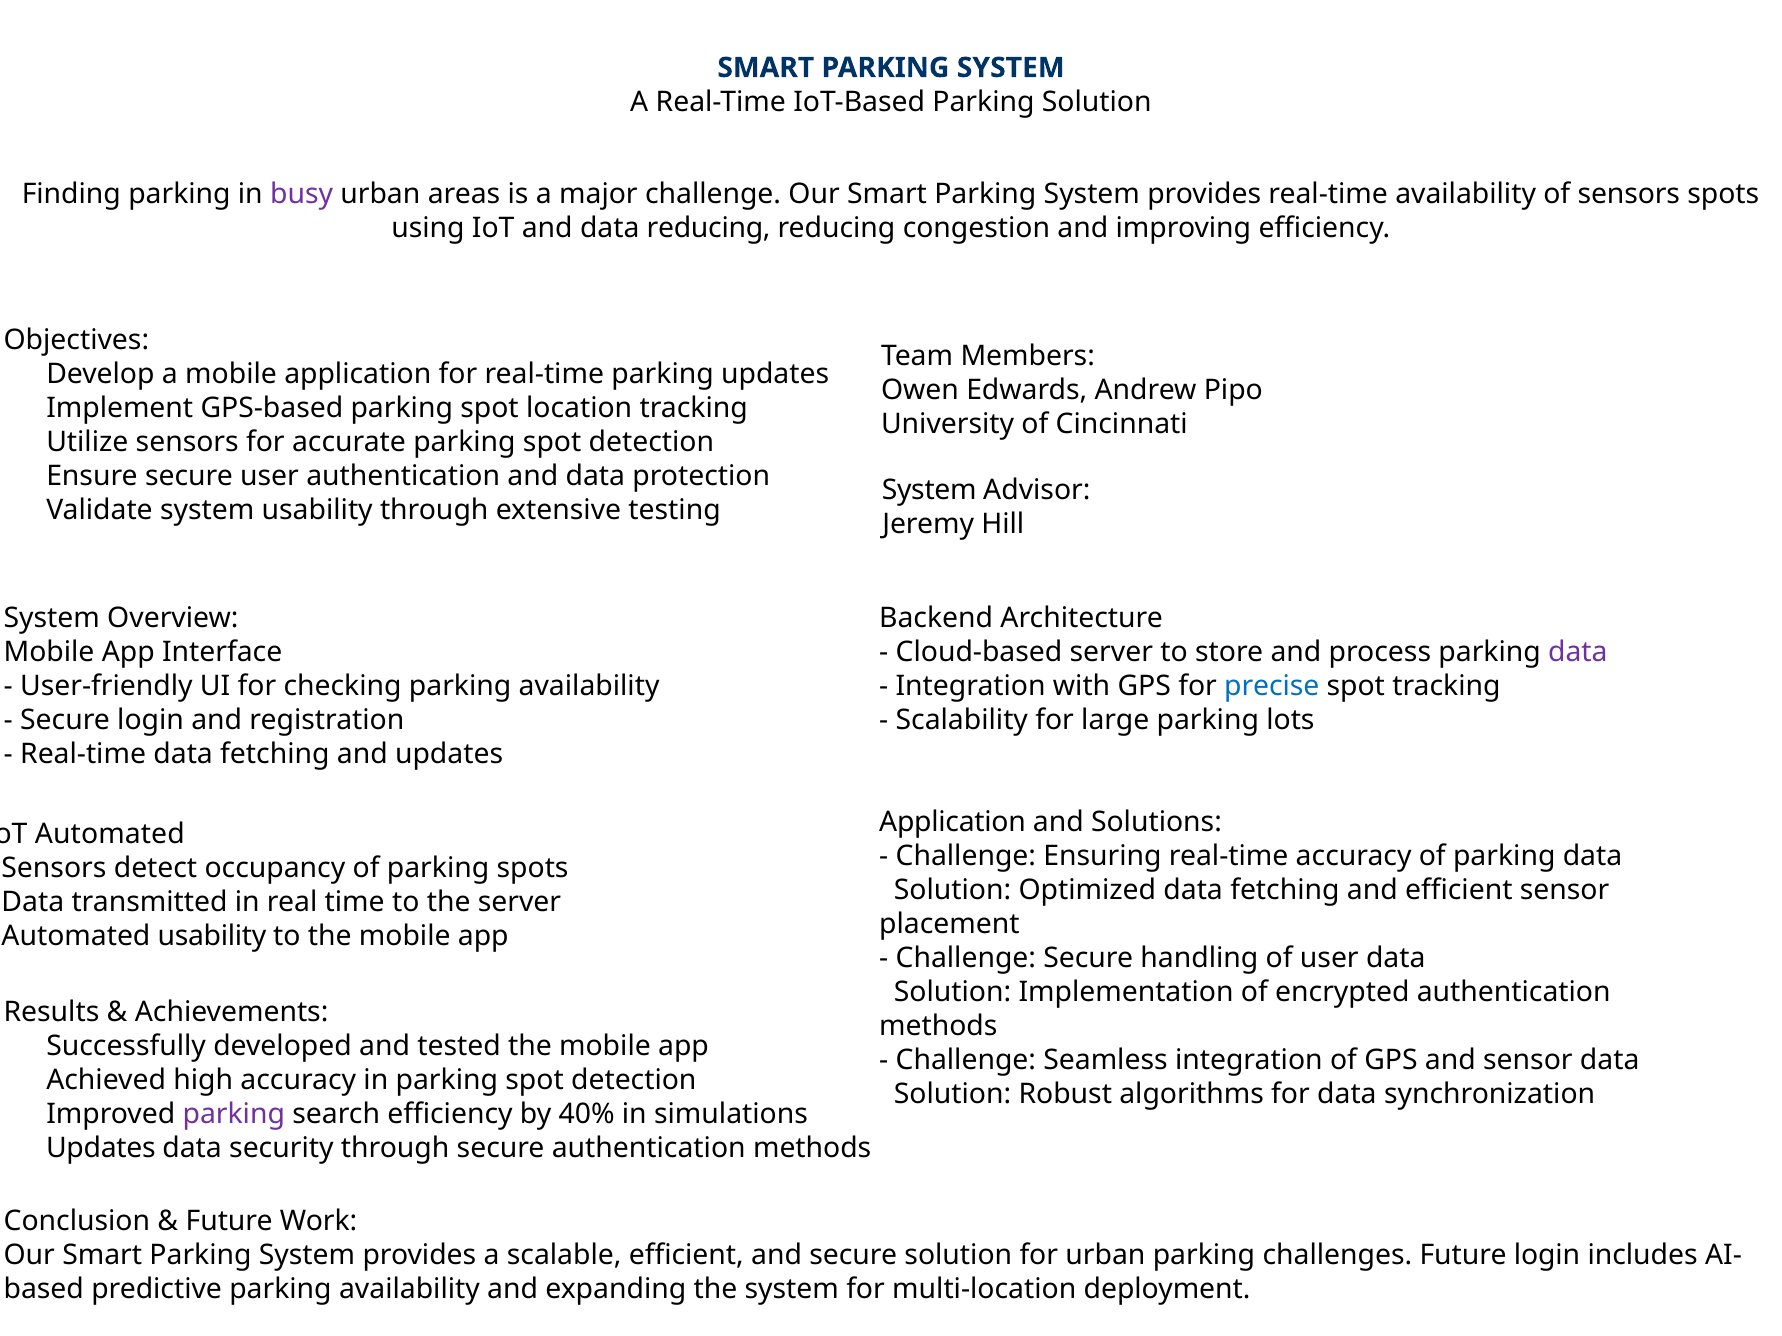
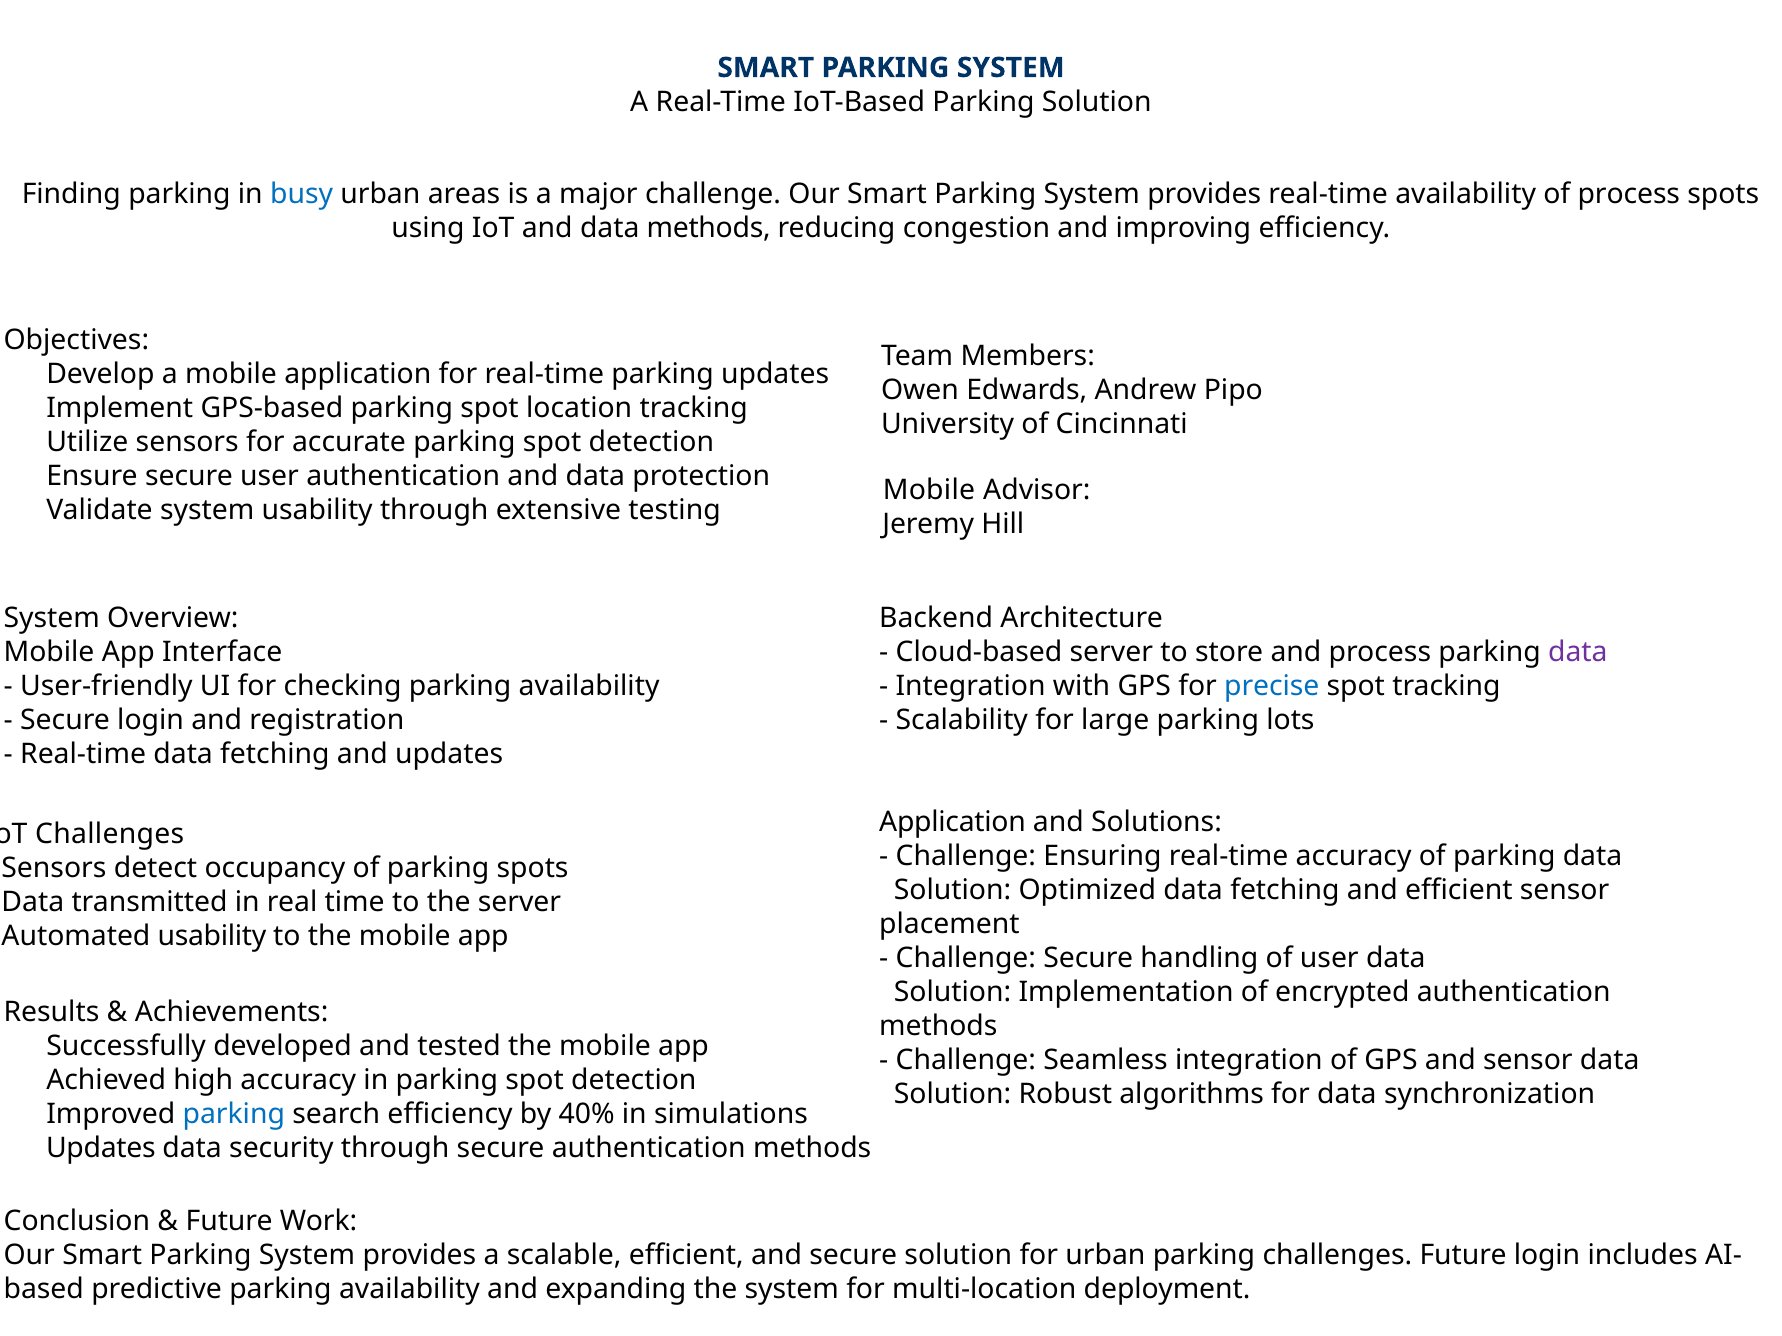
busy colour: purple -> blue (302, 194)
of sensors: sensors -> process (1629, 194)
data reducing: reducing -> methods (709, 228)
System: System -> Mobile (929, 490)
Automated: Automated -> Challenges (110, 834)
parking colour: purple -> blue (234, 1115)
